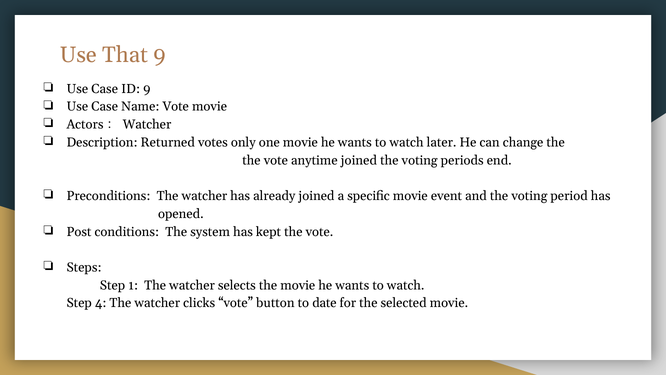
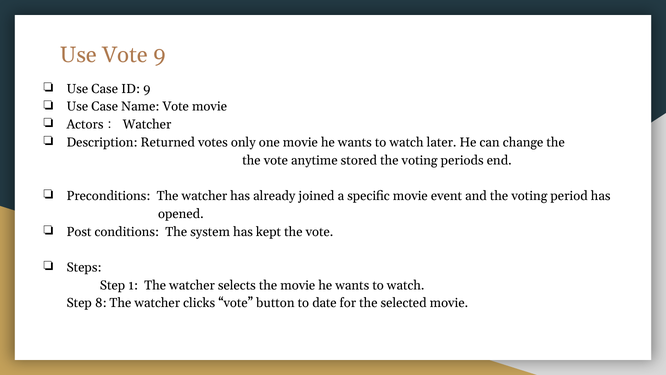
Use That: That -> Vote (125, 55)
anytime joined: joined -> stored (359, 160)
4: 4 -> 8 (101, 303)
